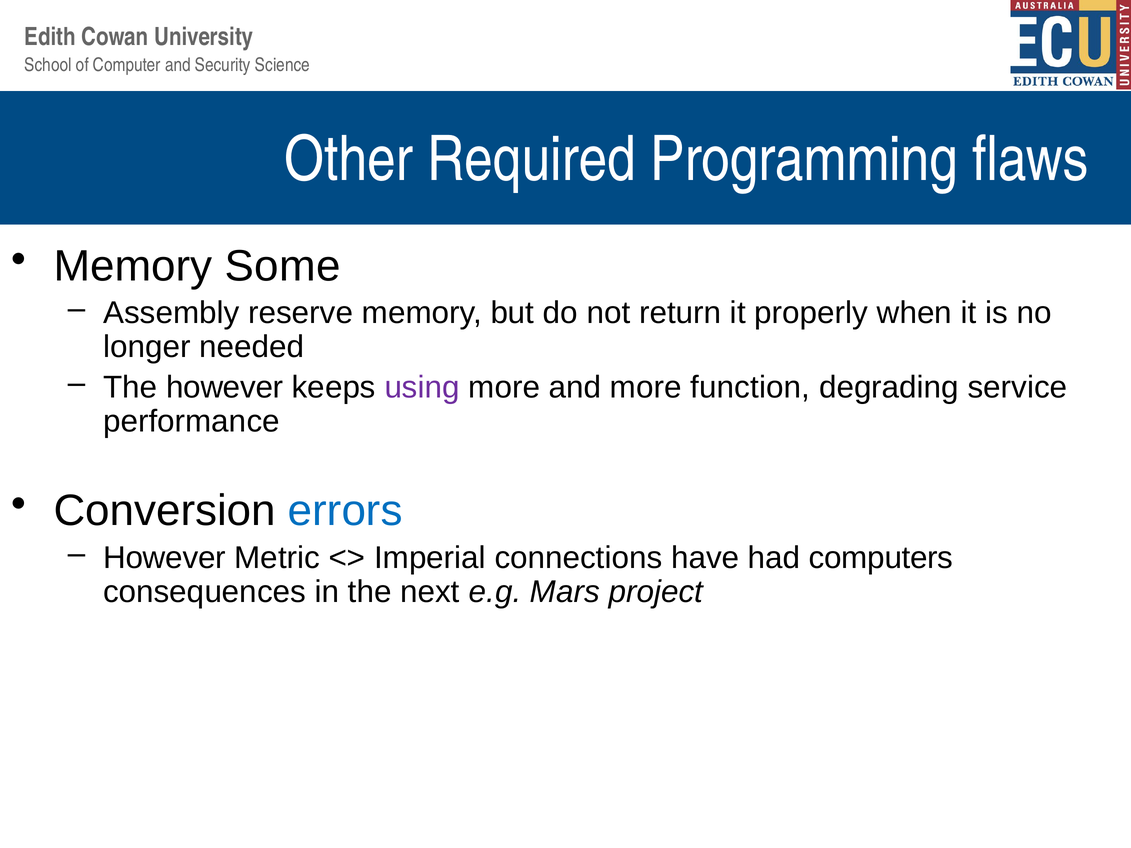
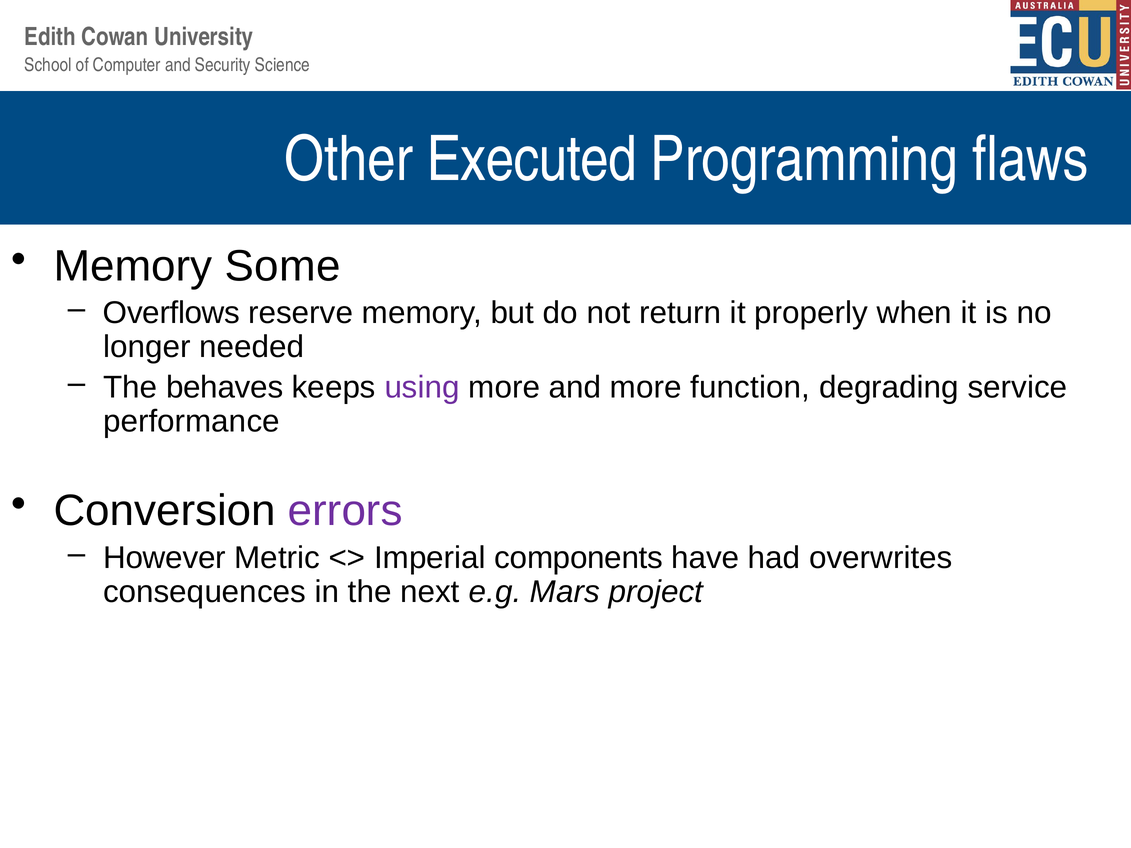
Required: Required -> Executed (532, 160)
Assembly: Assembly -> Overflows (171, 313)
The however: however -> behaves (225, 387)
errors colour: blue -> purple (345, 511)
connections: connections -> components (579, 558)
computers: computers -> overwrites (881, 558)
